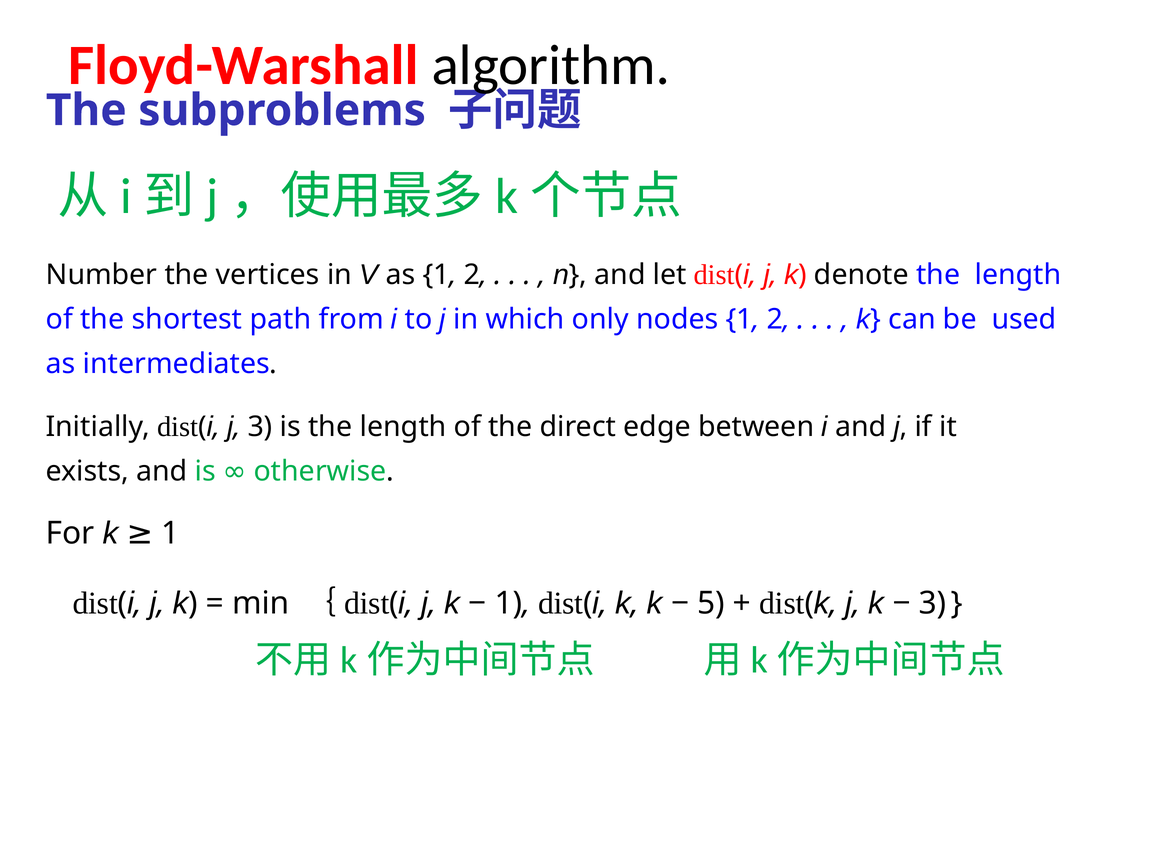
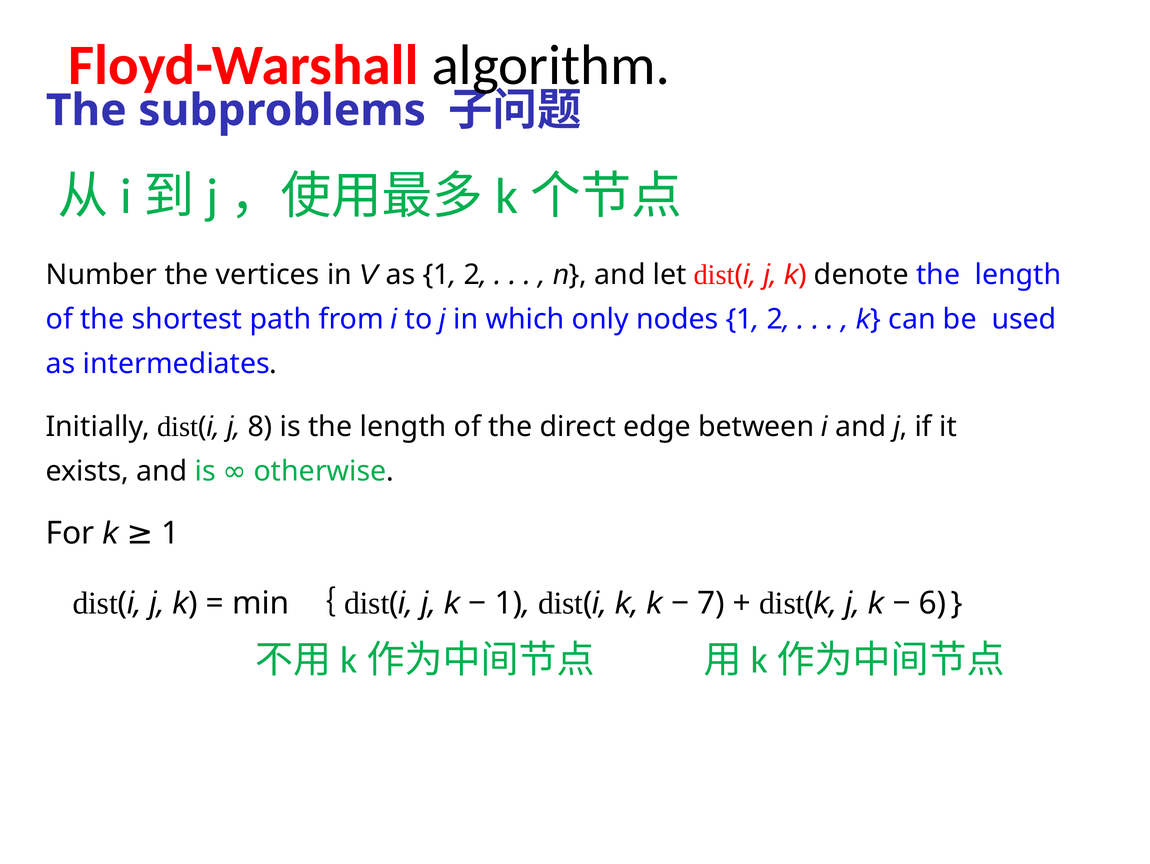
j 3: 3 -> 8 (260, 427)
5: 5 -> 7 (711, 603)
3: 3 -> 6 (933, 603)
